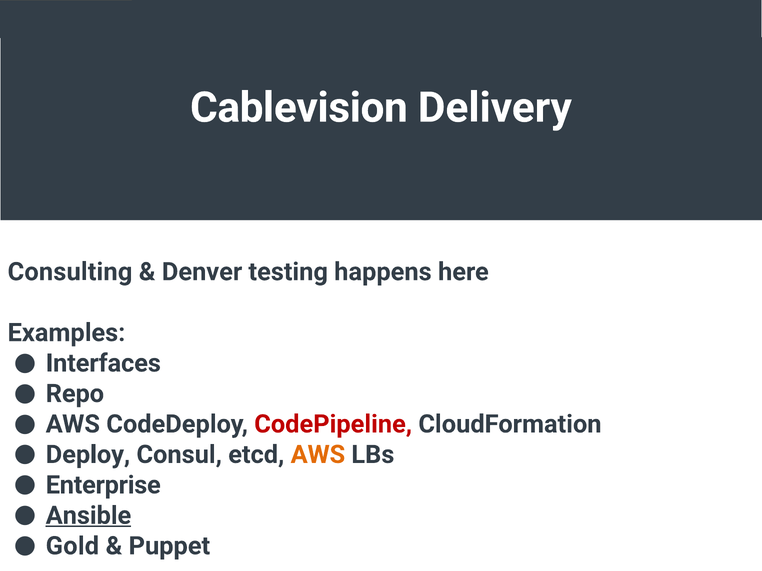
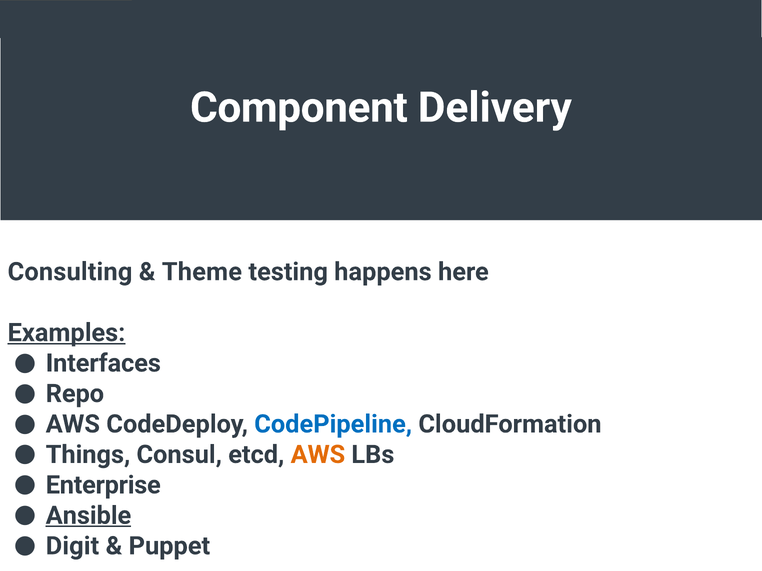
Cablevision: Cablevision -> Component (299, 108)
Denver: Denver -> Theme (202, 272)
Examples underline: none -> present (66, 333)
CodePipeline colour: red -> blue (333, 424)
Deploy: Deploy -> Things (88, 455)
Gold: Gold -> Digit (72, 546)
